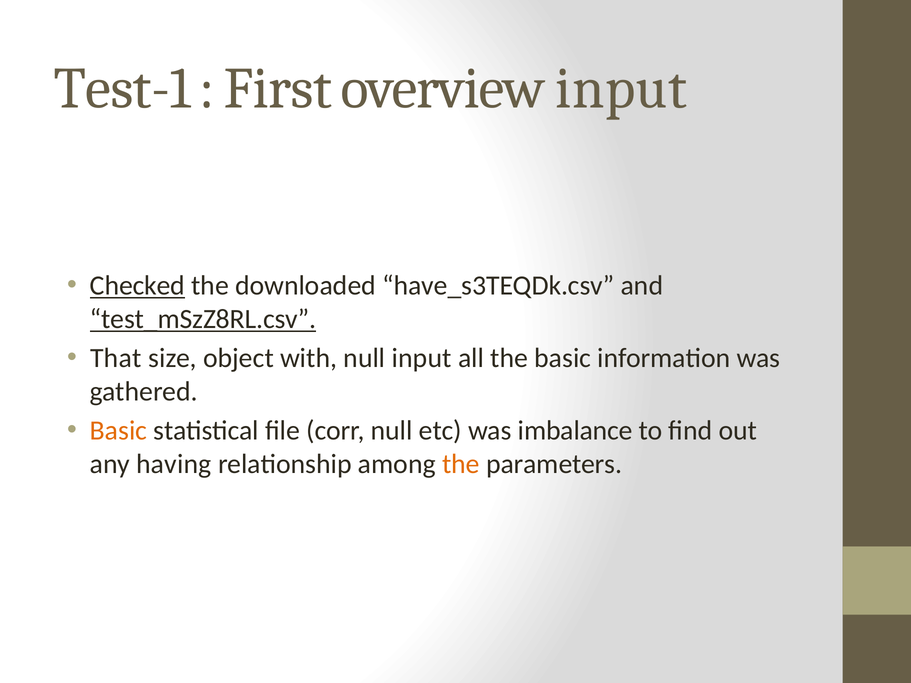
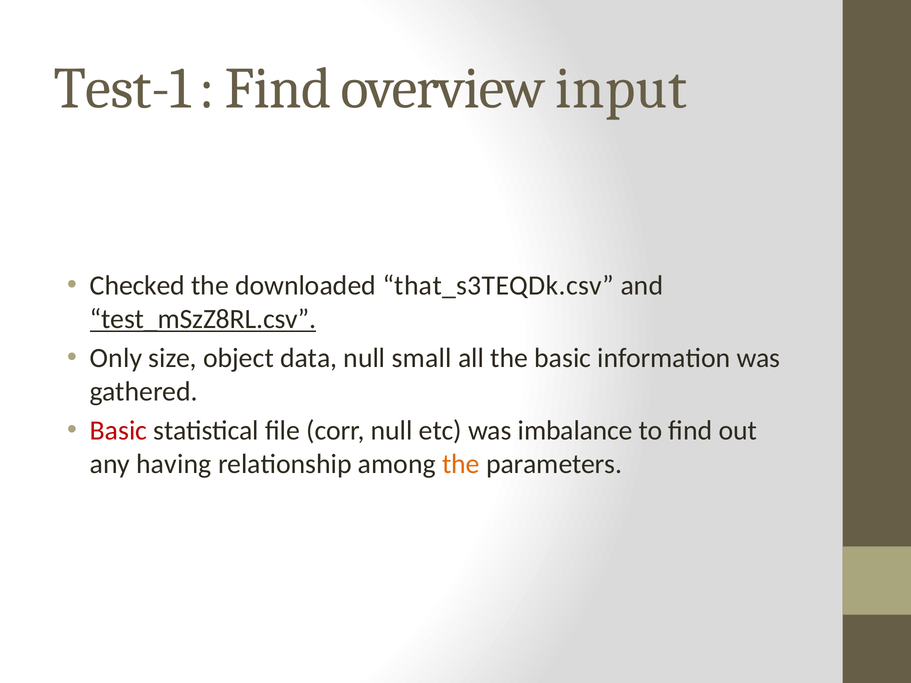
First: First -> Find (278, 88)
Checked underline: present -> none (137, 286)
have_s3TEQDk.csv: have_s3TEQDk.csv -> that_s3TEQDk.csv (498, 286)
That: That -> Only (116, 358)
with: with -> data (309, 358)
null input: input -> small (422, 358)
Basic colour: orange -> red (119, 431)
